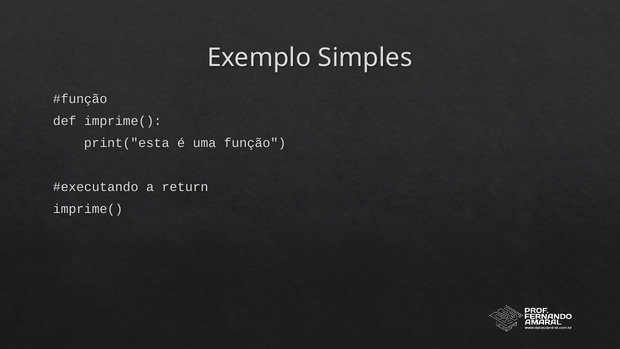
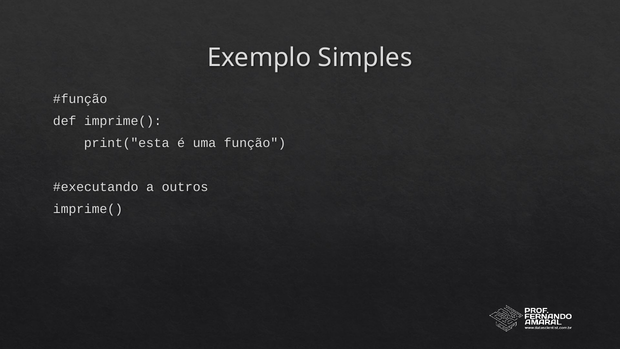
return: return -> outros (185, 187)
